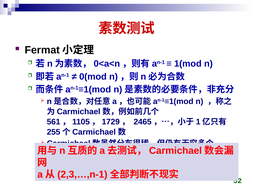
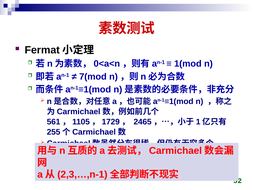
0(mod: 0(mod -> 7(mod (93, 77)
